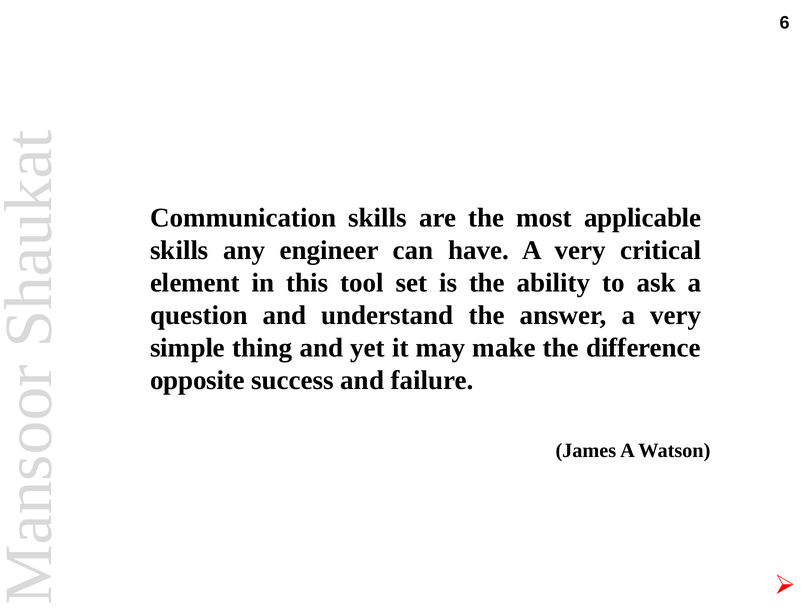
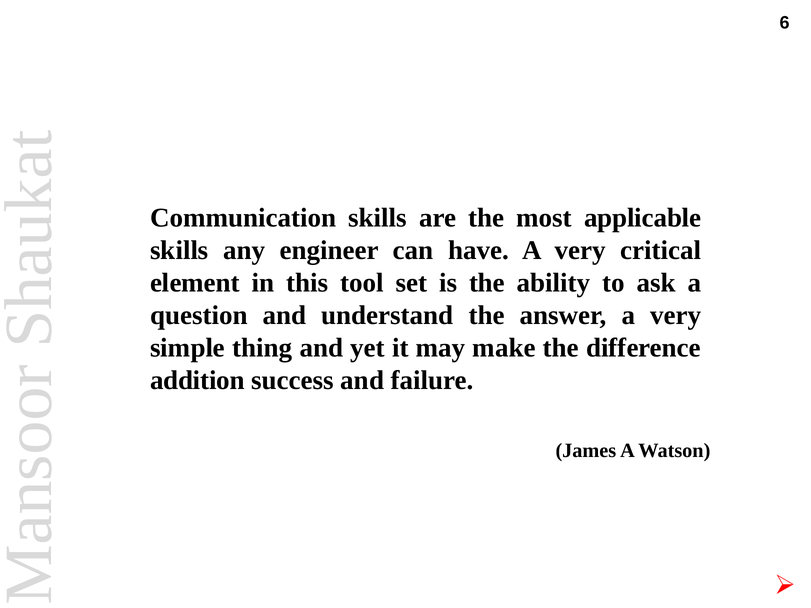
opposite: opposite -> addition (197, 380)
